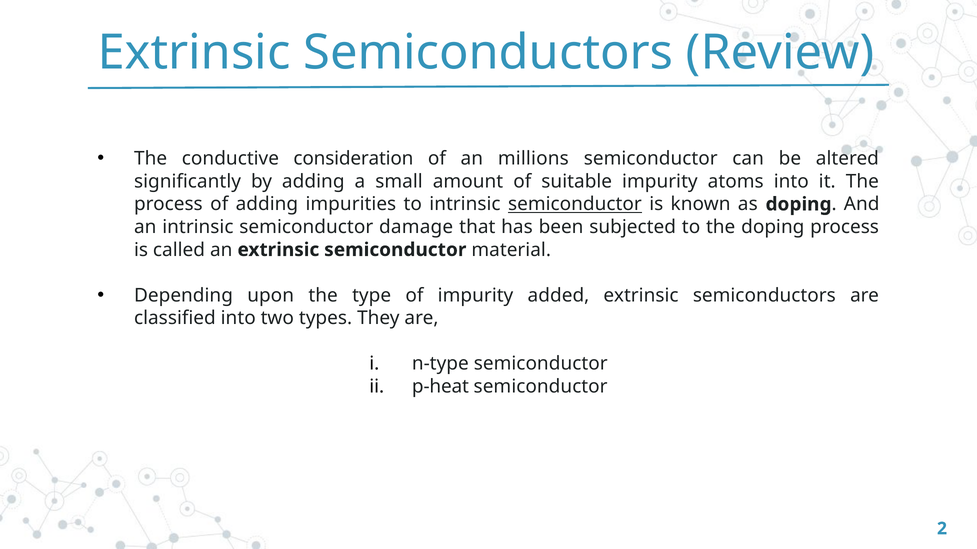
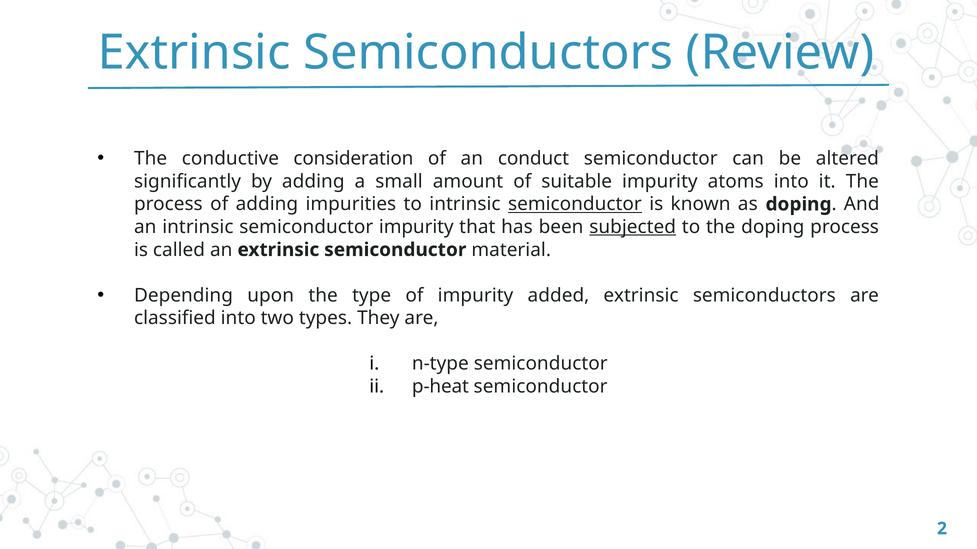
millions: millions -> conduct (534, 159)
semiconductor damage: damage -> impurity (416, 227)
subjected underline: none -> present (633, 227)
